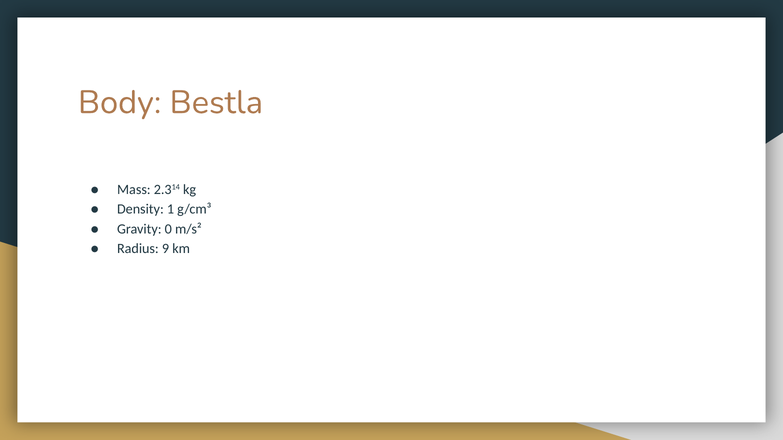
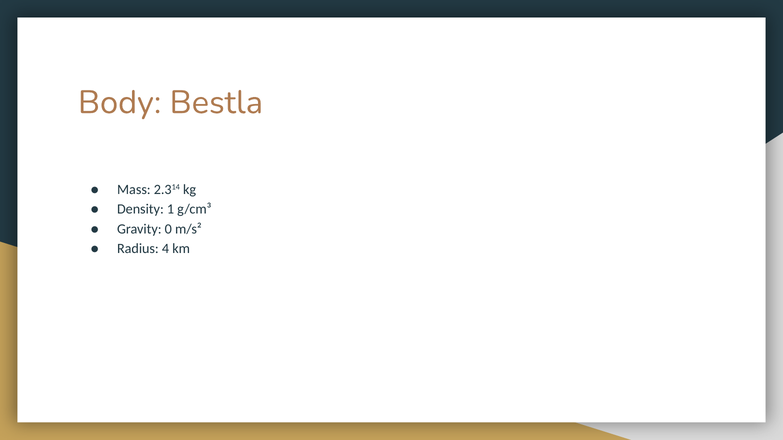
9: 9 -> 4 (166, 249)
